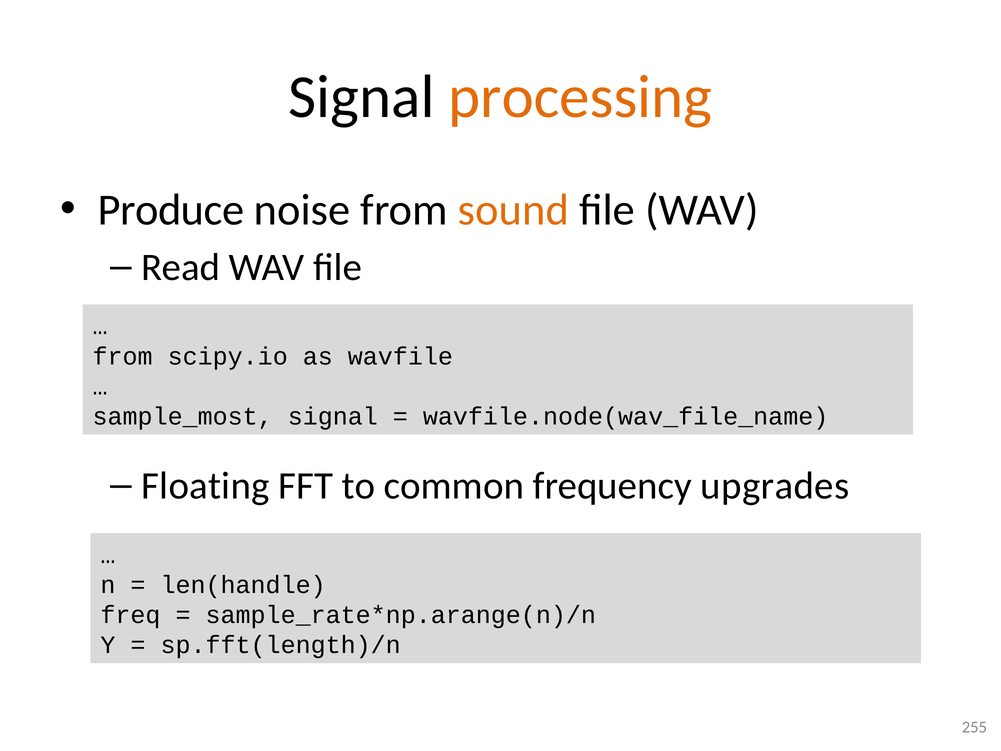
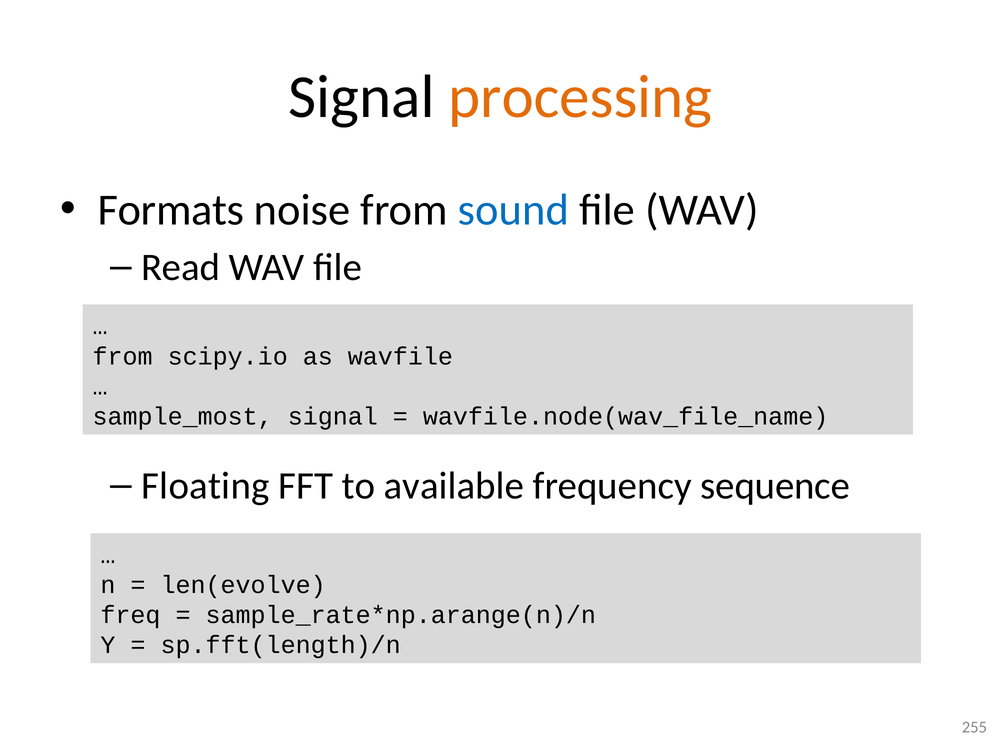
Produce: Produce -> Formats (171, 210)
sound colour: orange -> blue (513, 210)
common: common -> available (454, 486)
upgrades: upgrades -> sequence (775, 486)
len(handle: len(handle -> len(evolve (243, 585)
